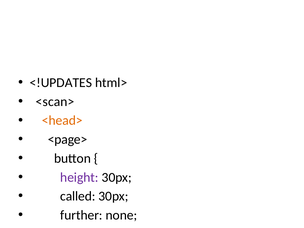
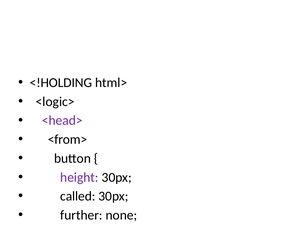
<!UPDATES: <!UPDATES -> <!HOLDING (61, 83)
<scan>: <scan> -> <logic> (55, 102)
<head> colour: orange -> purple (62, 121)
<page>: <page> -> <from> (68, 139)
